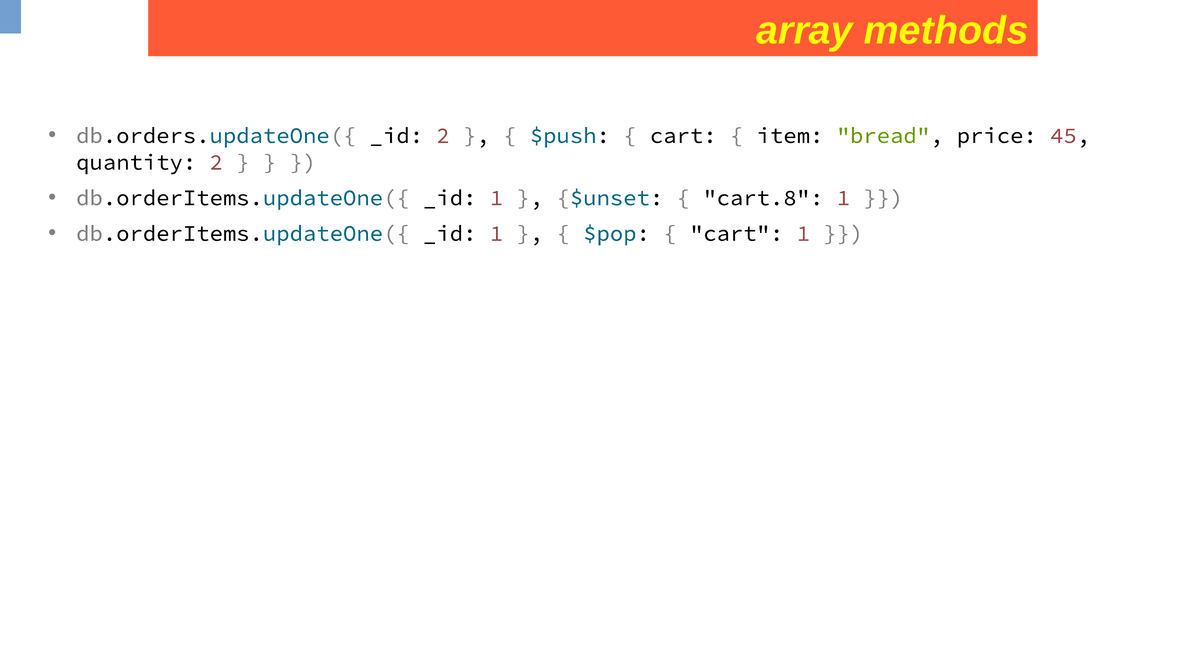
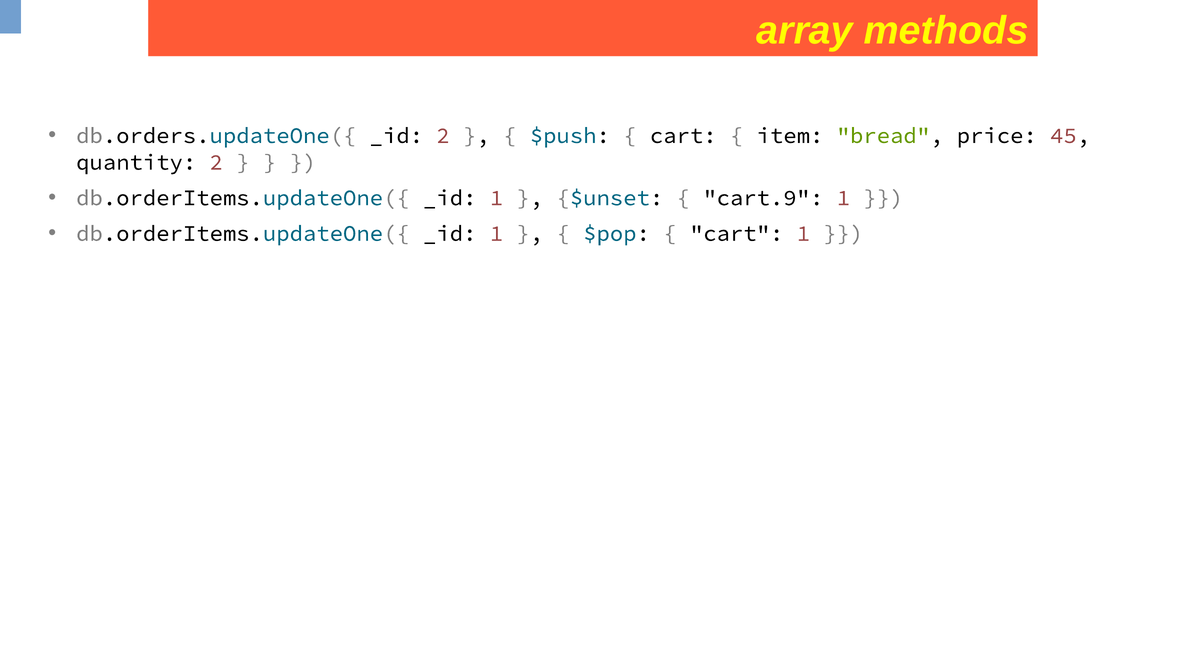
cart.8: cart.8 -> cart.9 (763, 198)
